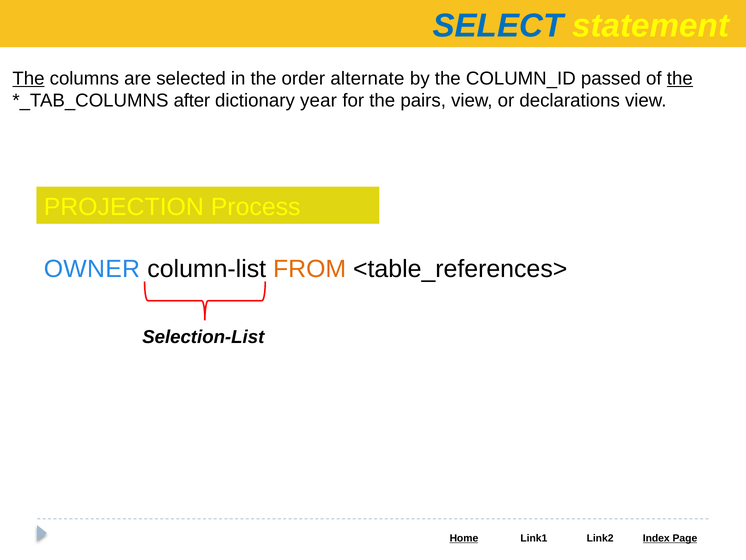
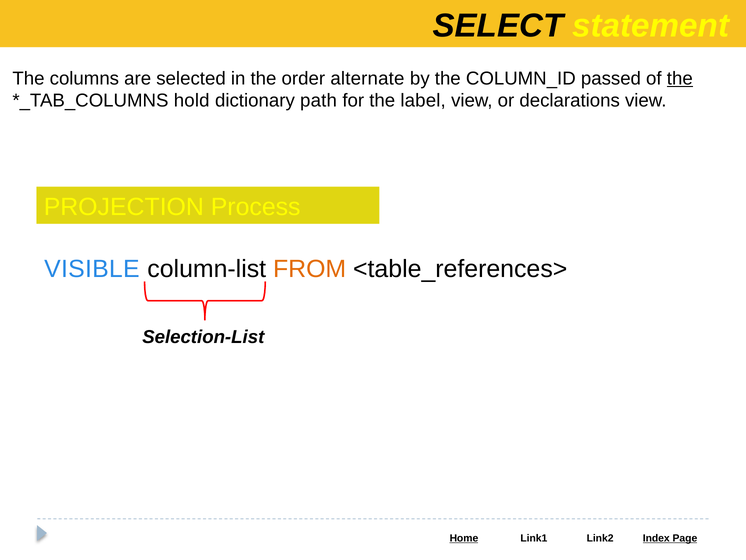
SELECT colour: blue -> black (498, 26)
The underline: present -> none (29, 78)
after: after -> hold (192, 101)
year: year -> path (318, 101)
pairs: pairs -> label (423, 101)
OWNER: OWNER -> VISIBLE (92, 269)
